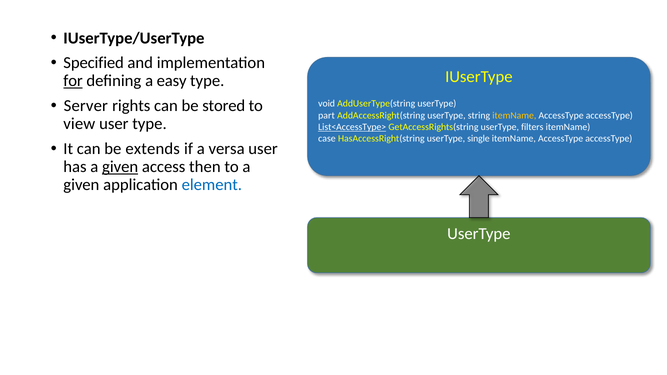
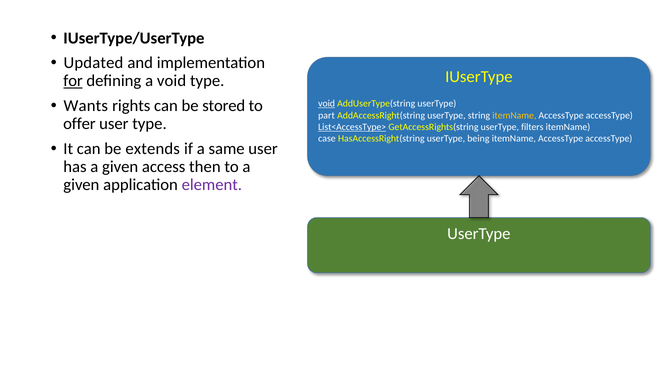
Specified: Specified -> Updated (93, 63)
a easy: easy -> void (172, 81)
Server: Server -> Wants (86, 106)
void underline: none -> present (327, 104)
view: view -> offer (79, 124)
single: single -> being (478, 139)
versa: versa -> same (227, 149)
given underline: present -> none (120, 167)
element colour: blue -> purple (212, 185)
